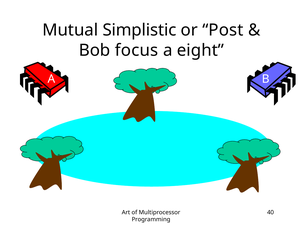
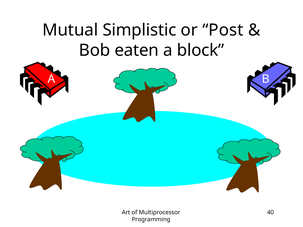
focus: focus -> eaten (137, 50)
eight: eight -> block (200, 50)
